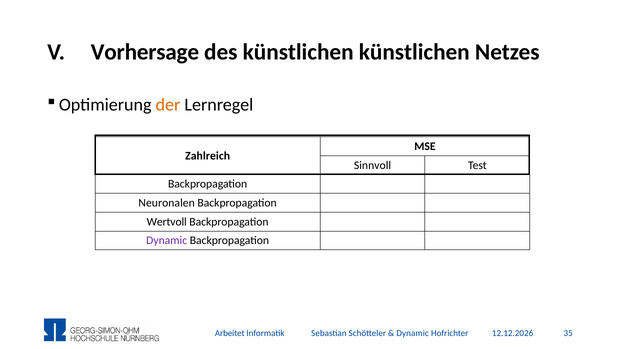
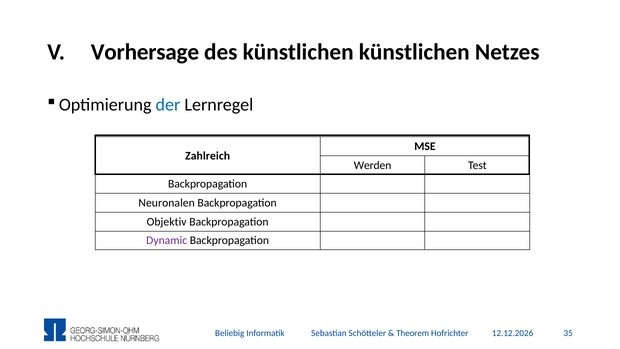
der colour: orange -> blue (168, 105)
Sinnvoll: Sinnvoll -> Werden (373, 165)
Wertvoll: Wertvoll -> Objektiv (167, 222)
Arbeitet: Arbeitet -> Beliebig (230, 333)
Dynamic: Dynamic -> Theorem (413, 333)
